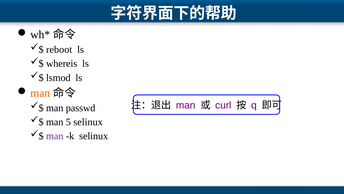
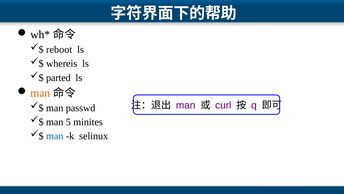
lsmod: lsmod -> parted (58, 78)
5 selinux: selinux -> minites (88, 122)
man colour: purple -> blue (55, 136)
